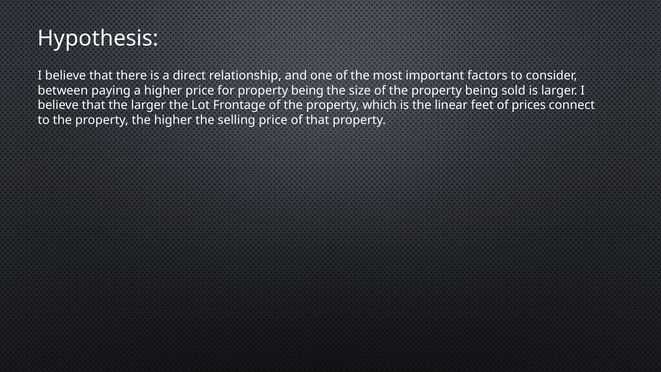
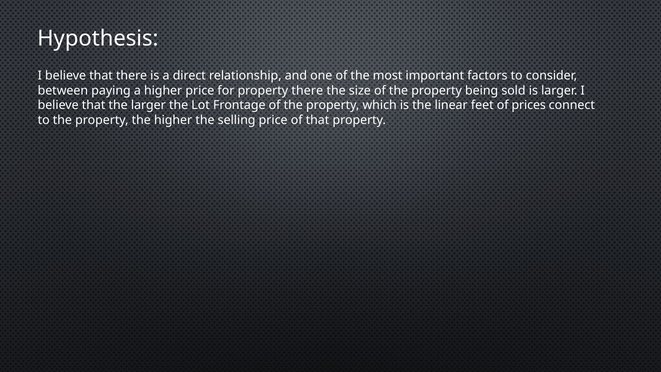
for property being: being -> there (307, 90)
